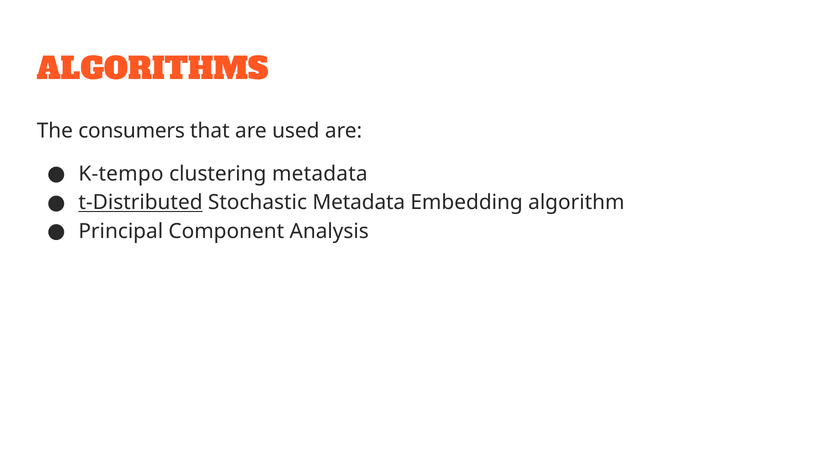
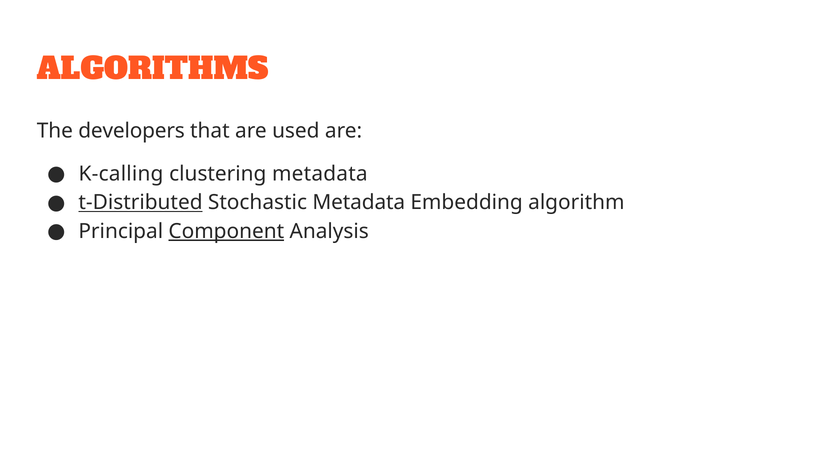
consumers: consumers -> developers (132, 131)
K-tempo: K-tempo -> K-calling (121, 174)
Component underline: none -> present (226, 231)
